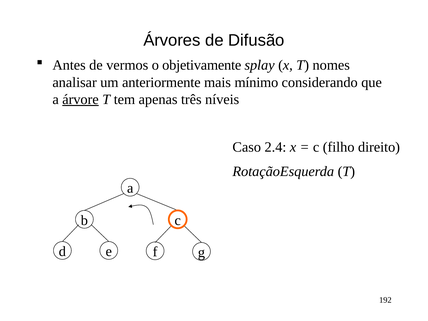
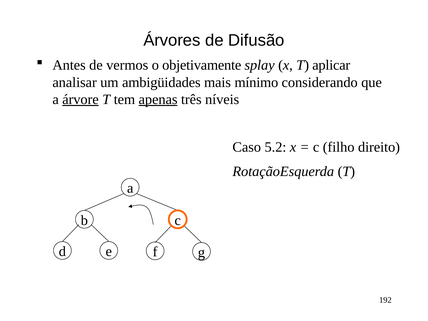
nomes: nomes -> aplicar (331, 65)
anteriormente: anteriormente -> ambigüidades (161, 82)
apenas underline: none -> present (158, 99)
2.4: 2.4 -> 5.2 (275, 147)
